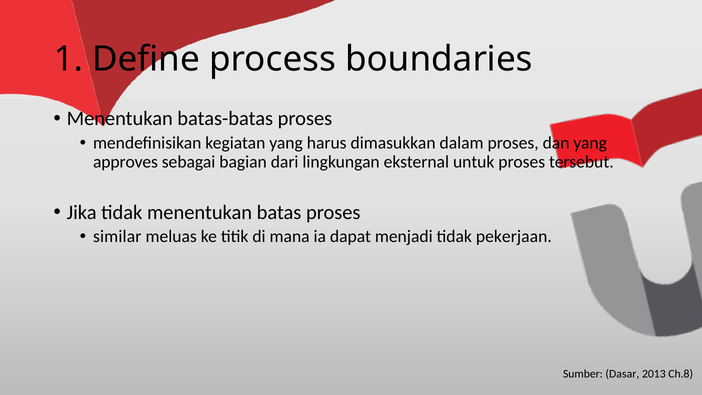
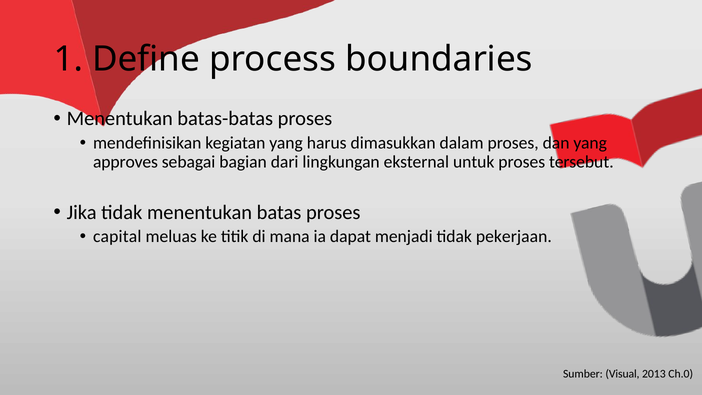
similar: similar -> capital (117, 236)
Dasar: Dasar -> Visual (623, 374)
Ch.8: Ch.8 -> Ch.0 (681, 374)
